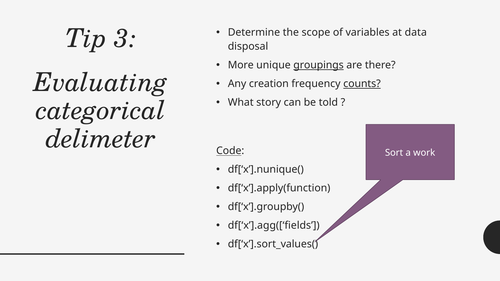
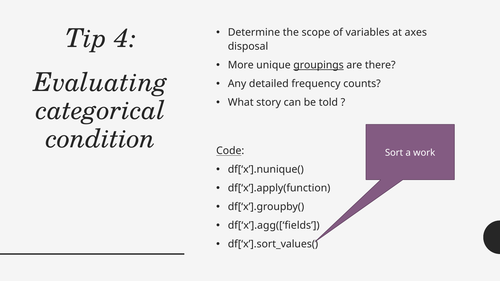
data: data -> axes (416, 33)
3: 3 -> 4 (125, 39)
creation: creation -> detailed (269, 84)
counts underline: present -> none (362, 84)
delimeter: delimeter -> condition (101, 139)
